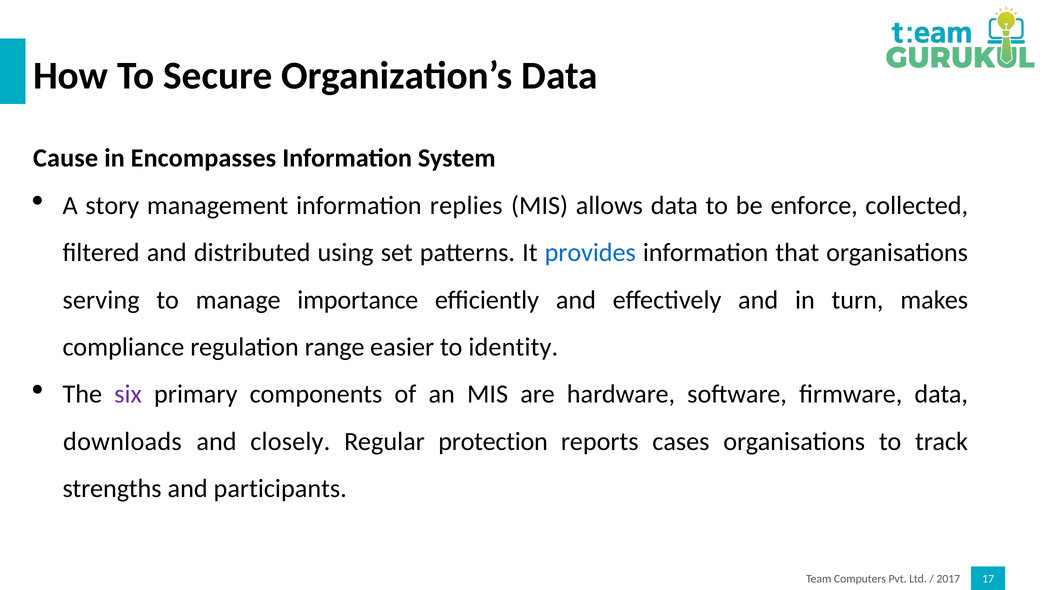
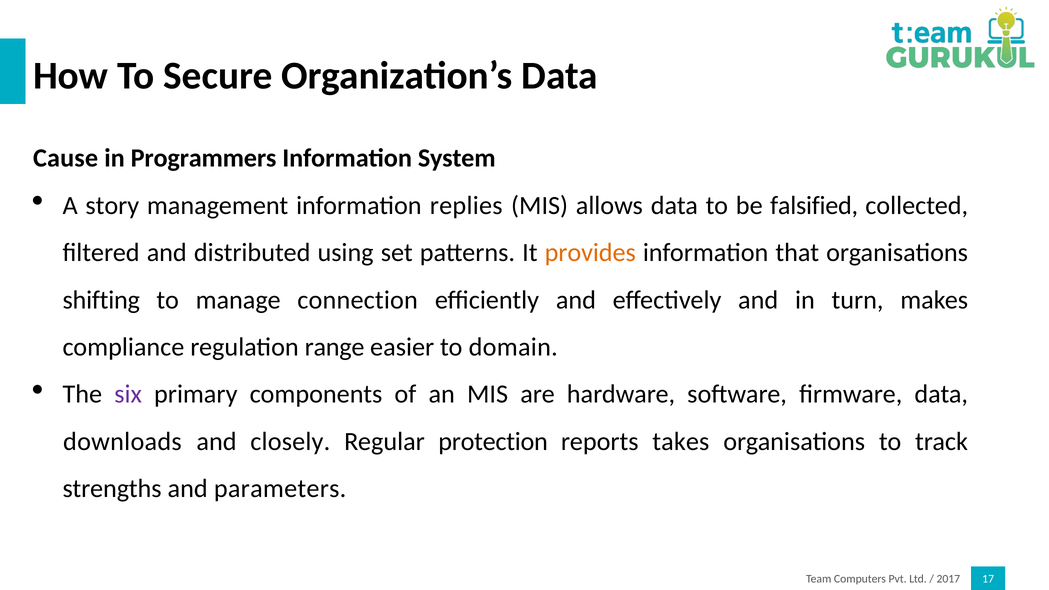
Encompasses: Encompasses -> Programmers (204, 158)
enforce: enforce -> falsified (814, 206)
provides colour: blue -> orange (590, 253)
serving: serving -> shifting (101, 300)
importance: importance -> connection (358, 300)
identity: identity -> domain (513, 347)
cases: cases -> takes (681, 442)
participants: participants -> parameters (280, 489)
